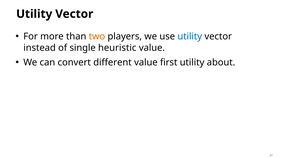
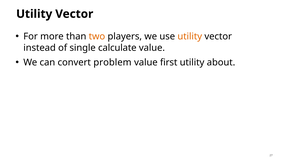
utility colour: blue -> orange (190, 36)
heuristic: heuristic -> calculate (117, 48)
different: different -> problem (112, 63)
